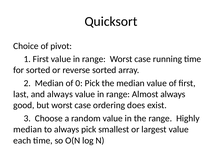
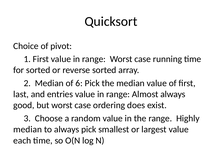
0: 0 -> 6 (79, 83)
and always: always -> entries (60, 95)
